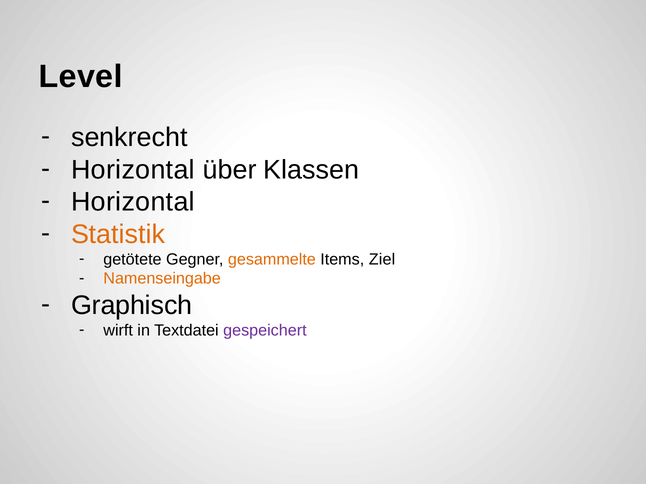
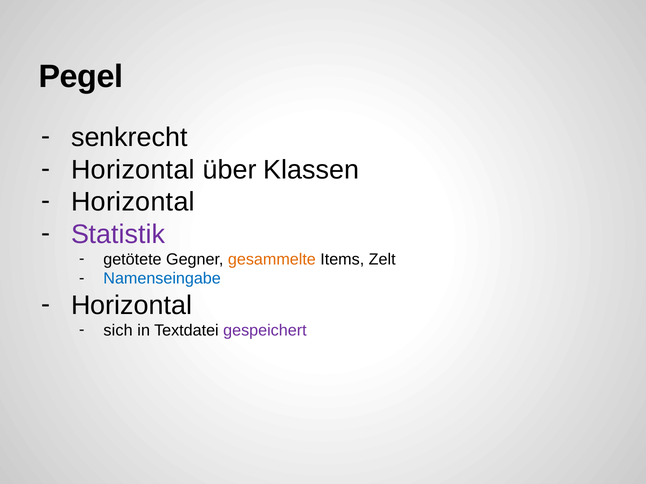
Level: Level -> Pegel (81, 77)
Statistik colour: orange -> purple (118, 234)
Ziel: Ziel -> Zelt (382, 260)
Namenseingabe colour: orange -> blue (162, 279)
Graphisch: Graphisch -> Horizontal (132, 305)
wirft: wirft -> sich (118, 331)
